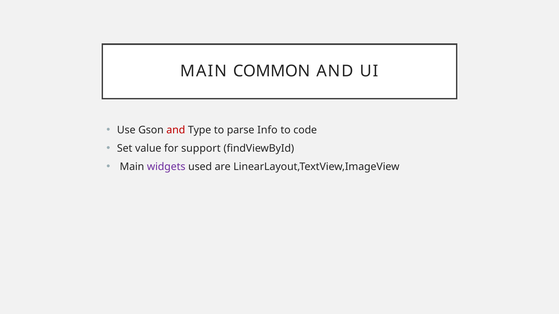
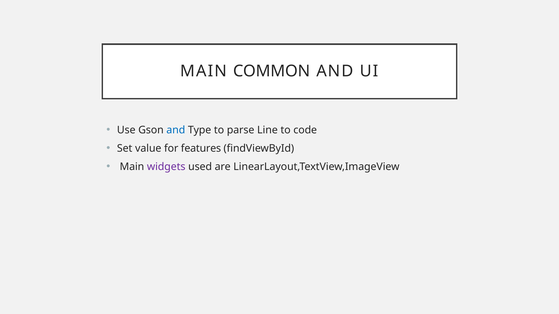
and colour: red -> blue (176, 130)
Info: Info -> Line (267, 130)
support: support -> features (201, 148)
